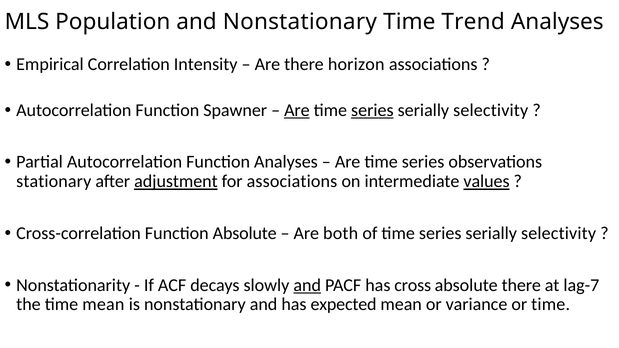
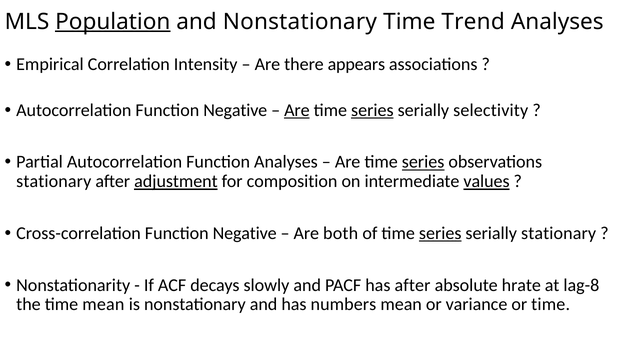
Population underline: none -> present (113, 22)
horizon: horizon -> appears (356, 64)
Autocorrelation Function Spawner: Spawner -> Negative (235, 110)
series underline: none -> present (423, 162)
for associations: associations -> composition (292, 182)
Cross-correlation Function Absolute: Absolute -> Negative (245, 233)
series underline: none -> present (440, 233)
selectivity: selectivity -> stationary (559, 233)
and underline: present -> none (307, 285)
has cross: cross -> after (413, 285)
absolute there: there -> hrate (521, 285)
lag-7: lag-7 -> lag-8 (581, 285)
expected: expected -> numbers (343, 305)
